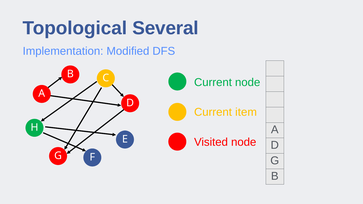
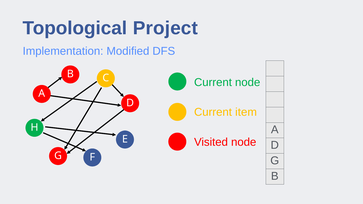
Several: Several -> Project (165, 28)
